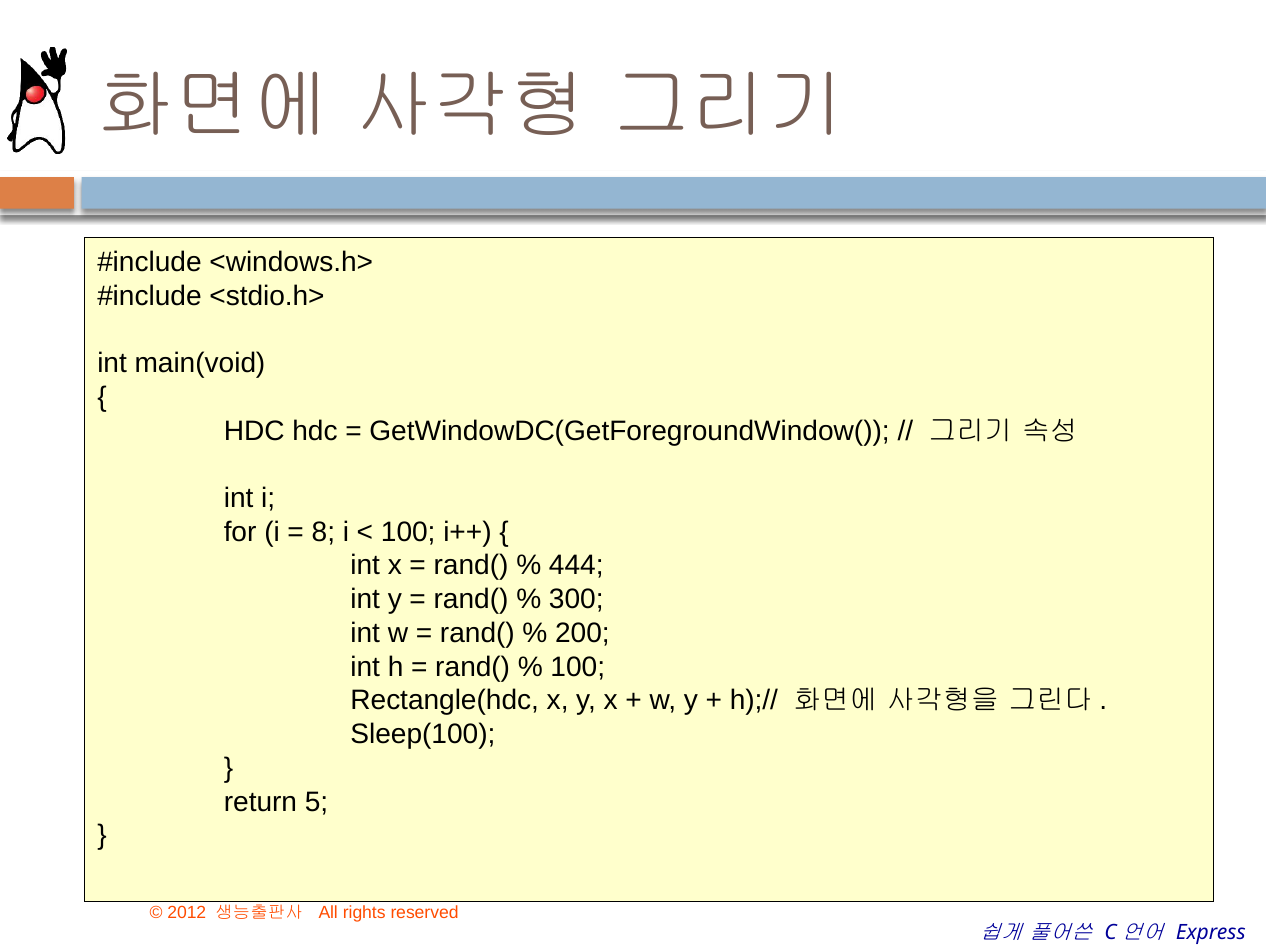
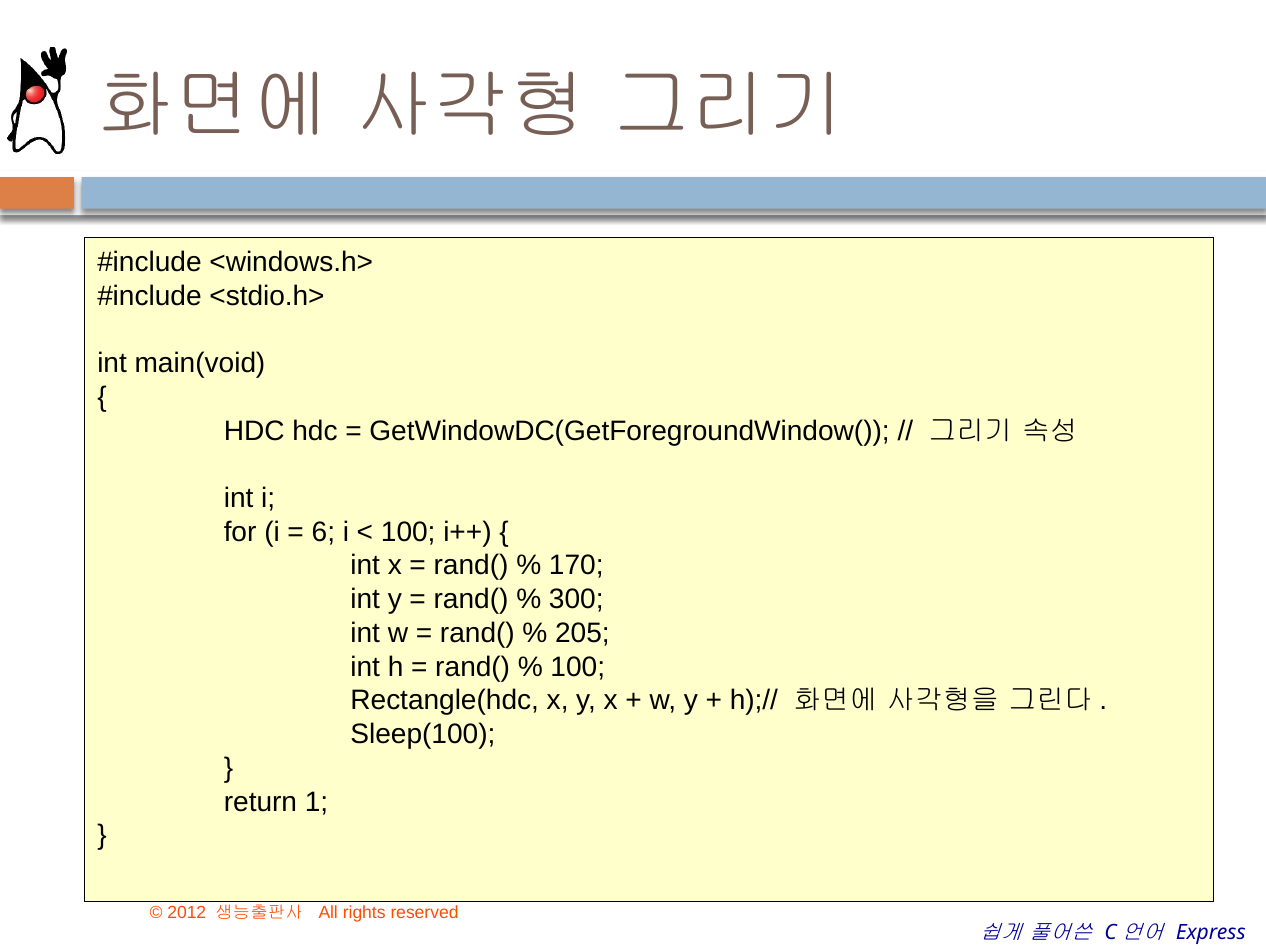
8: 8 -> 6 (323, 532)
444: 444 -> 170 (576, 566)
200: 200 -> 205 (582, 633)
5: 5 -> 1 (317, 802)
